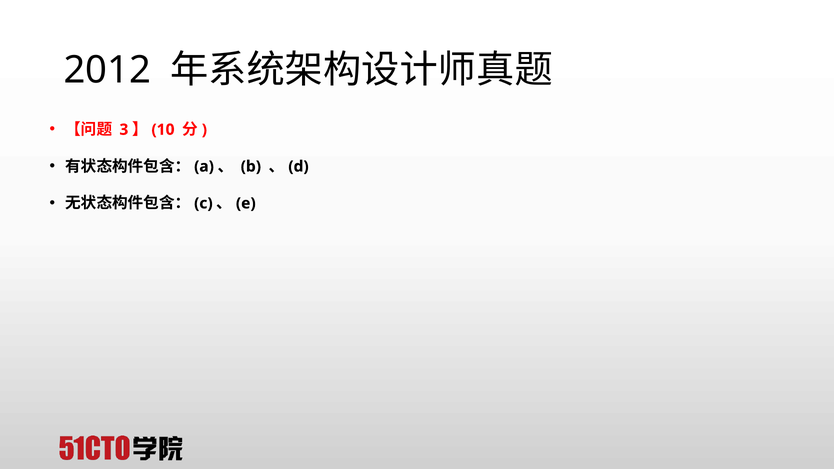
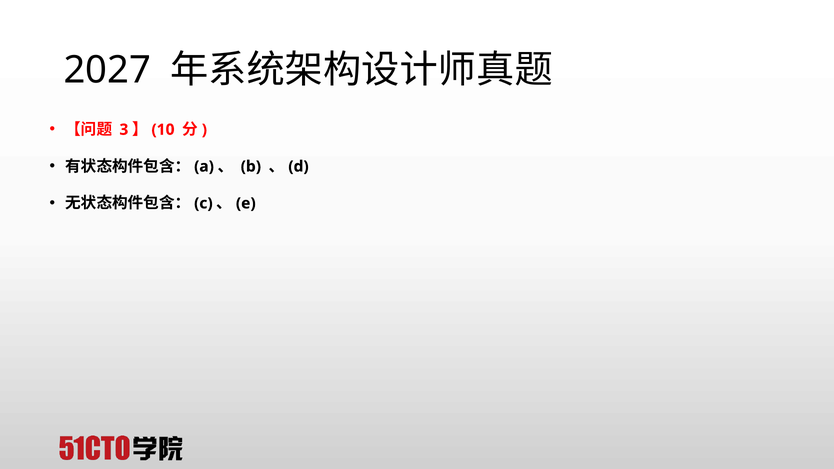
2012: 2012 -> 2027 (107, 70)
